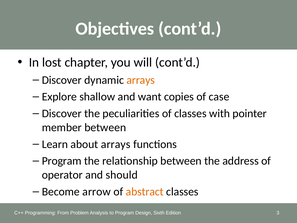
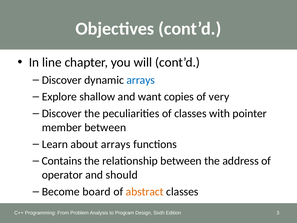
lost: lost -> line (52, 62)
arrays colour: orange -> blue (141, 80)
case: case -> very (219, 97)
Program: Program -> Contains (62, 161)
arrow: arrow -> board (97, 191)
